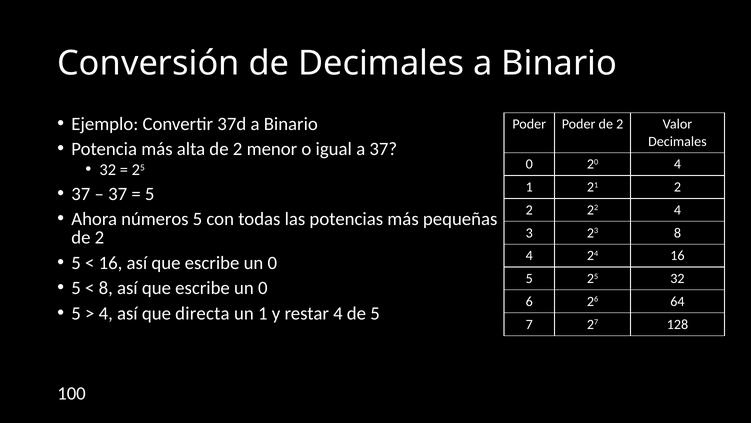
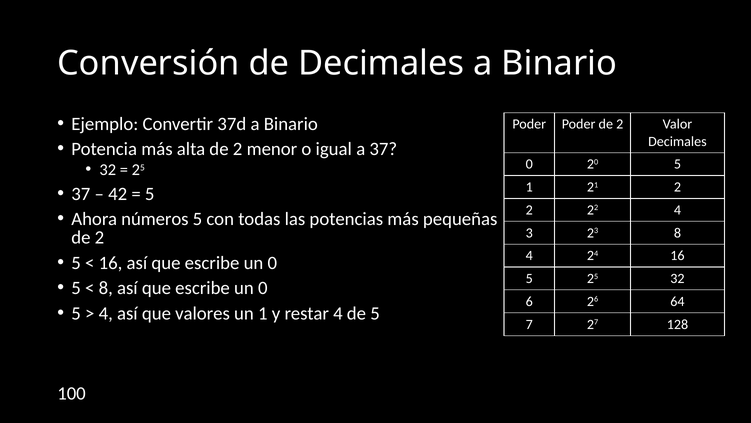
20 4: 4 -> 5 (677, 164)
37: 37 -> 42 (118, 194)
directa: directa -> valores (203, 313)
